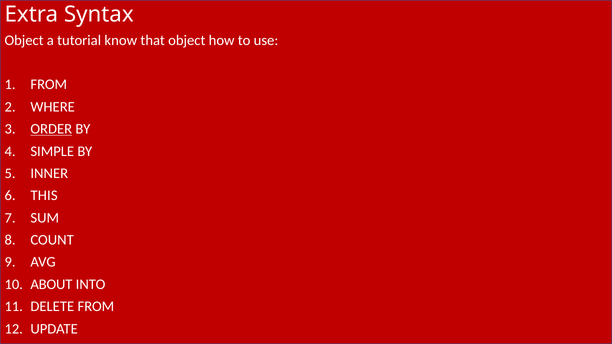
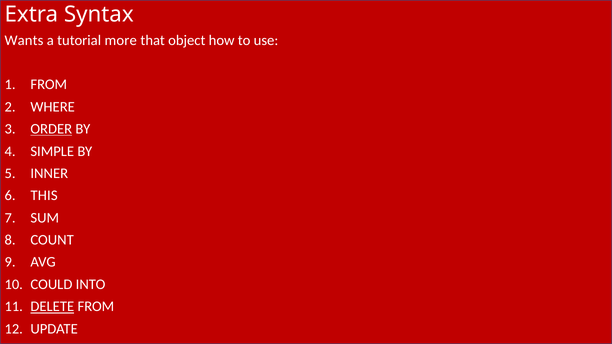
Object: Object -> Wants (24, 40)
know: know -> more (121, 40)
ABOUT: ABOUT -> COULD (51, 285)
DELETE underline: none -> present (52, 307)
